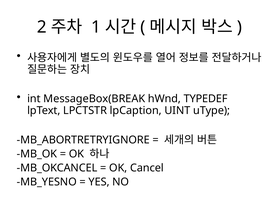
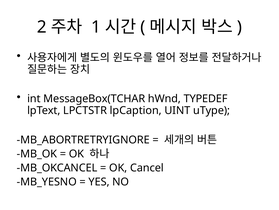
MessageBox(BREAK: MessageBox(BREAK -> MessageBox(TCHAR (94, 98)
